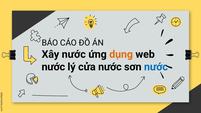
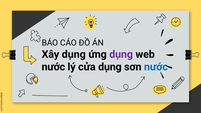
Xây nước: nước -> dụng (74, 54)
dụng colour: orange -> purple (121, 54)
cửa nước: nước -> dụng (110, 67)
